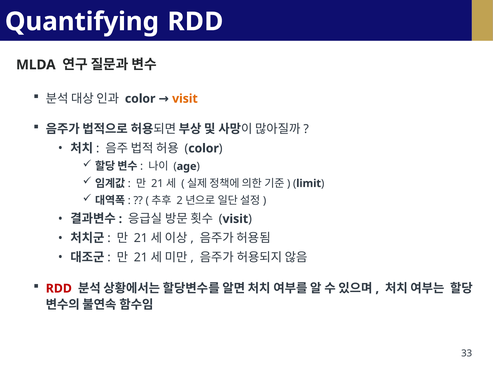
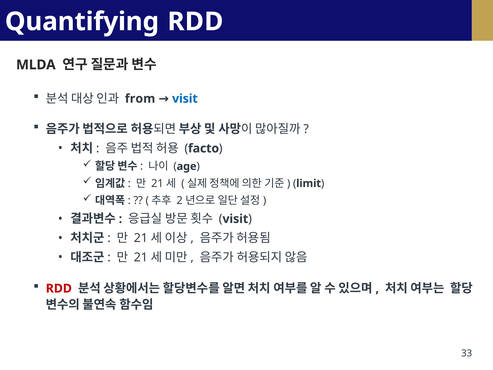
color: color -> from (140, 99)
visit colour: orange -> blue (185, 99)
color: color -> facto (204, 148)
